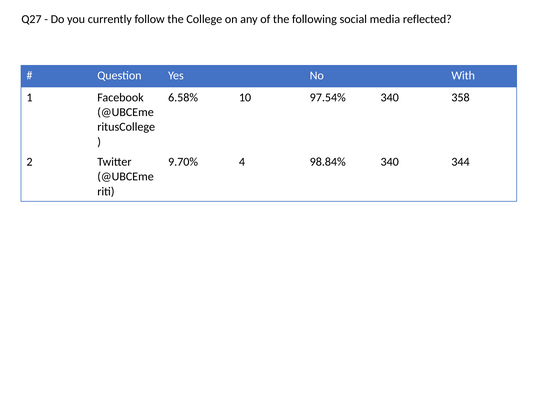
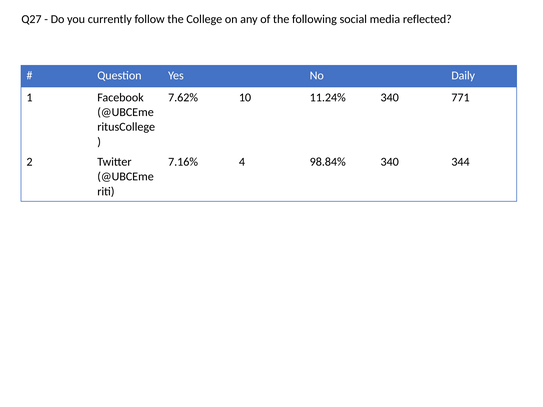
With: With -> Daily (463, 76)
6.58%: 6.58% -> 7.62% (183, 98)
97.54%: 97.54% -> 11.24% (328, 98)
358: 358 -> 771 (461, 98)
9.70%: 9.70% -> 7.16% (183, 162)
